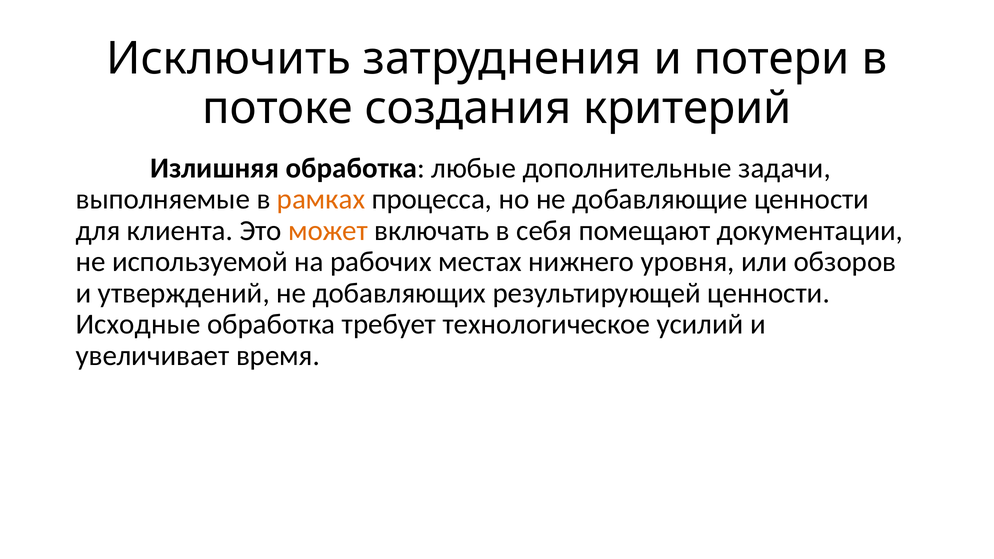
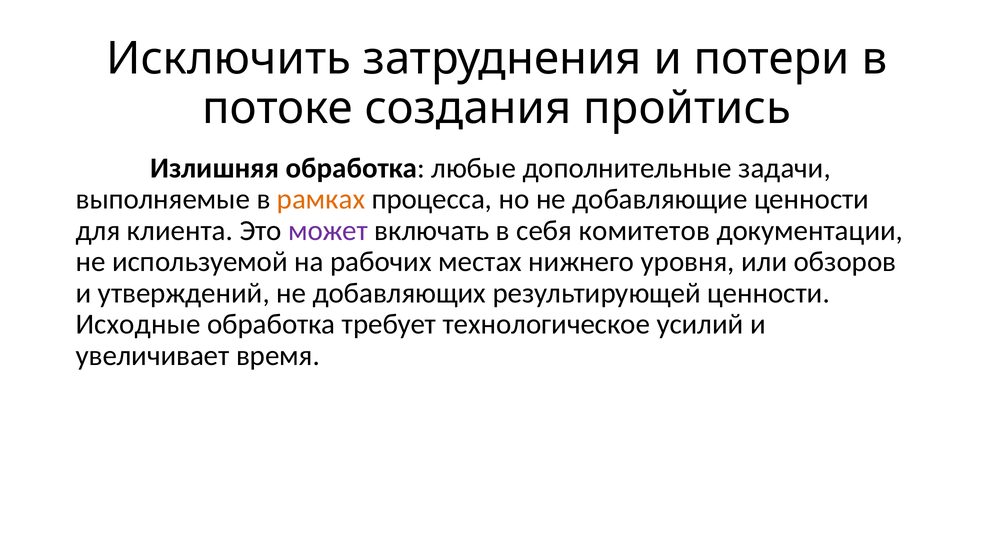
критерий: критерий -> пройтись (687, 108)
может colour: orange -> purple (328, 231)
помещают: помещают -> комитетов (644, 231)
